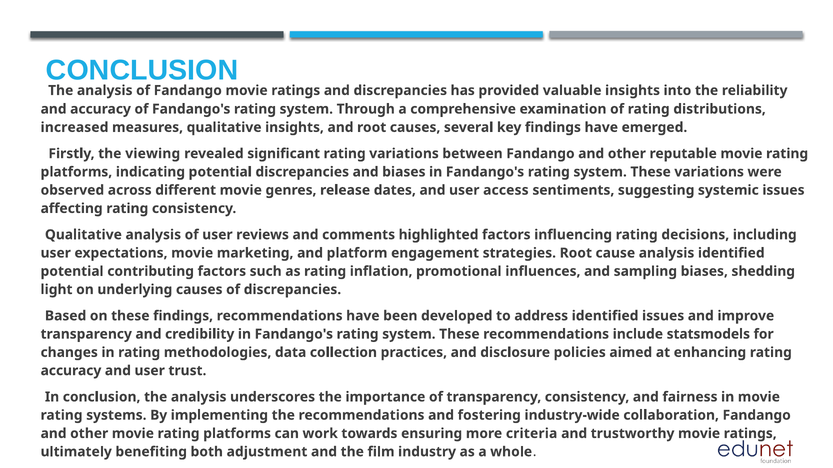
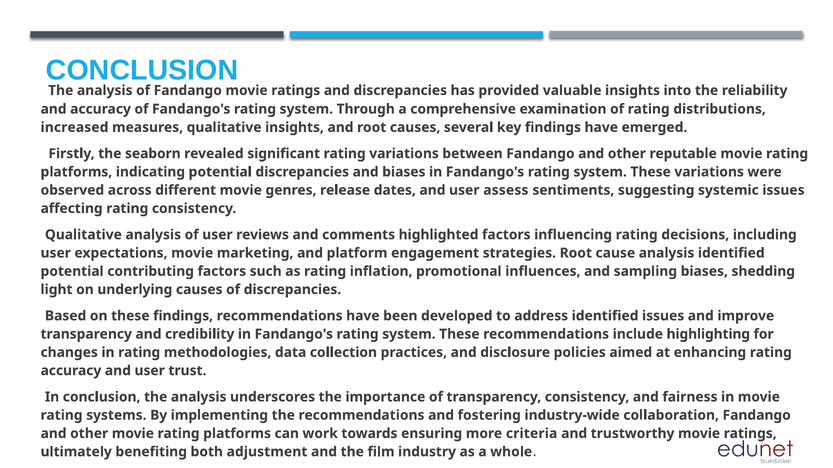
viewing: viewing -> seaborn (153, 154)
access: access -> assess (506, 190)
statsmodels: statsmodels -> highlighting (708, 334)
